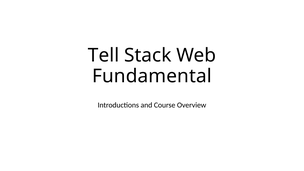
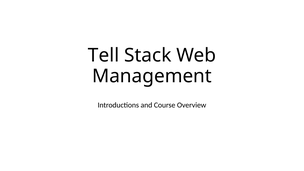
Fundamental: Fundamental -> Management (152, 76)
